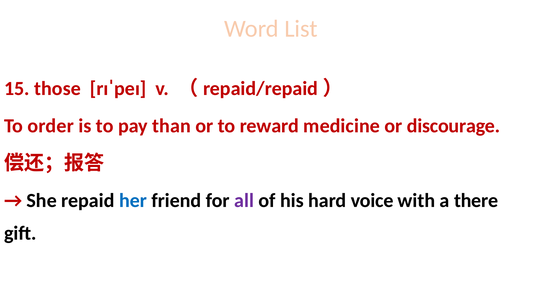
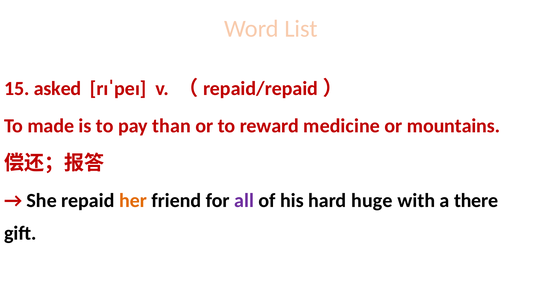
those: those -> asked (58, 89)
order: order -> made (51, 126)
discourage: discourage -> mountains (453, 126)
her colour: blue -> orange (133, 201)
voice: voice -> huge (372, 201)
